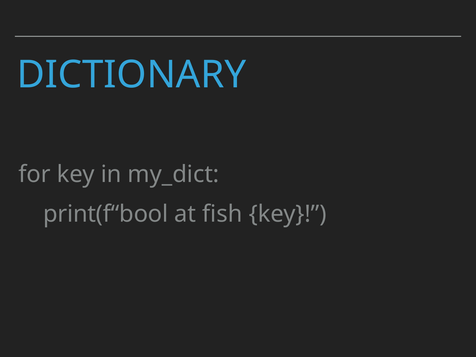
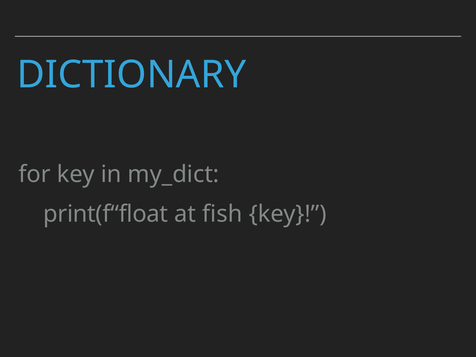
print(f“bool: print(f“bool -> print(f“float (106, 214)
